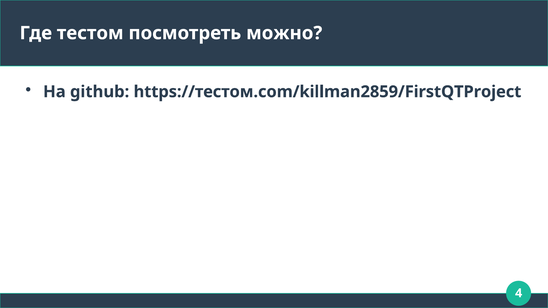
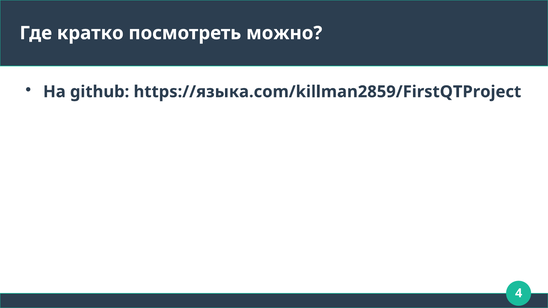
тестом: тестом -> кратко (90, 33)
https://тестом.com/killman2859/FirstQTProject: https://тестом.com/killman2859/FirstQTProject -> https://языка.com/killman2859/FirstQTProject (327, 92)
